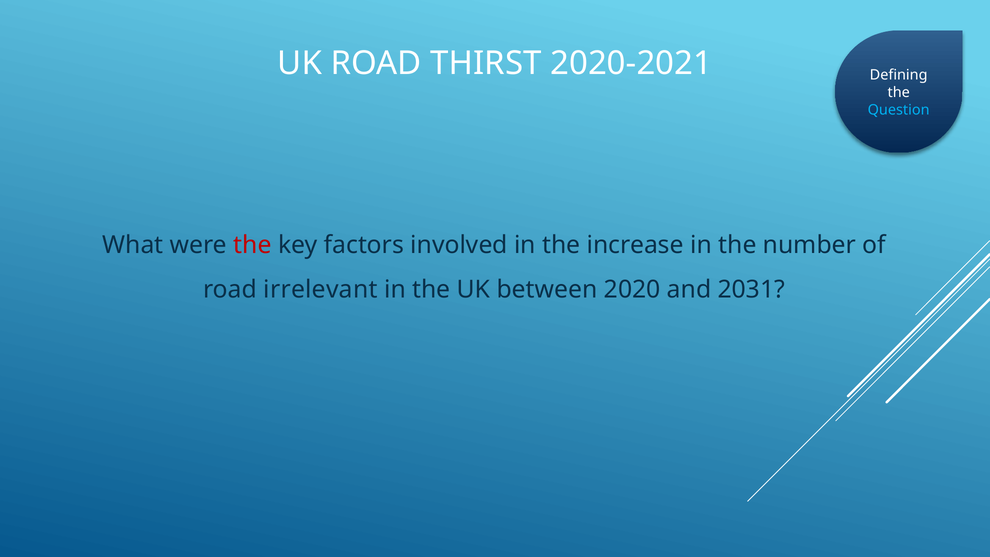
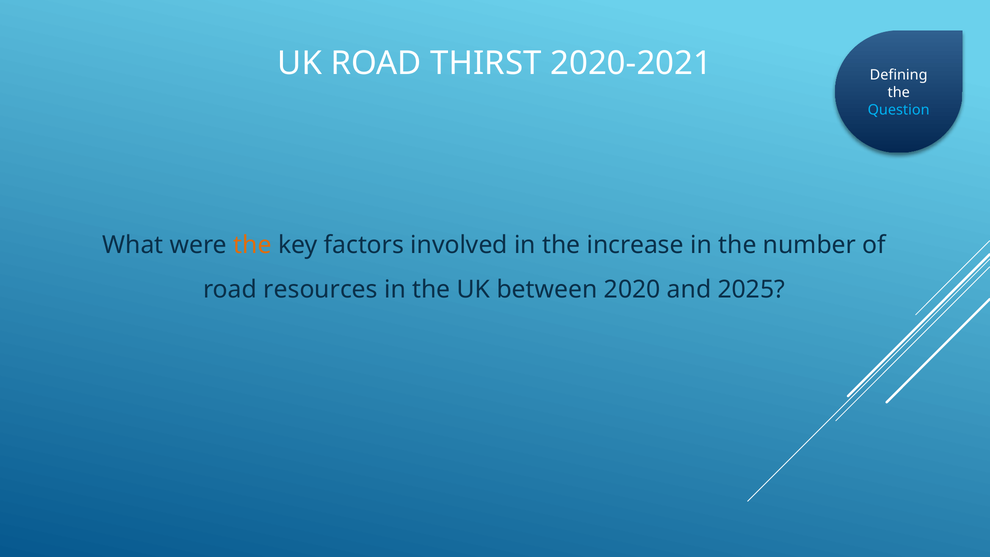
the colour: red -> orange (252, 245)
irrelevant: irrelevant -> resources (321, 289)
2031: 2031 -> 2025 (751, 289)
